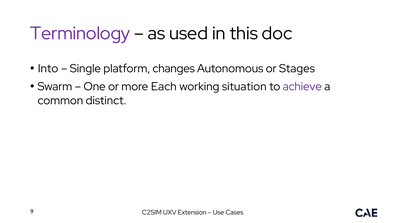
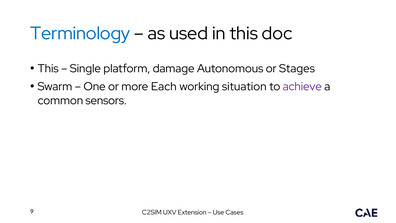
Terminology colour: purple -> blue (80, 33)
Into: Into -> This (48, 69)
changes: changes -> damage (174, 69)
distinct: distinct -> sensors (106, 100)
